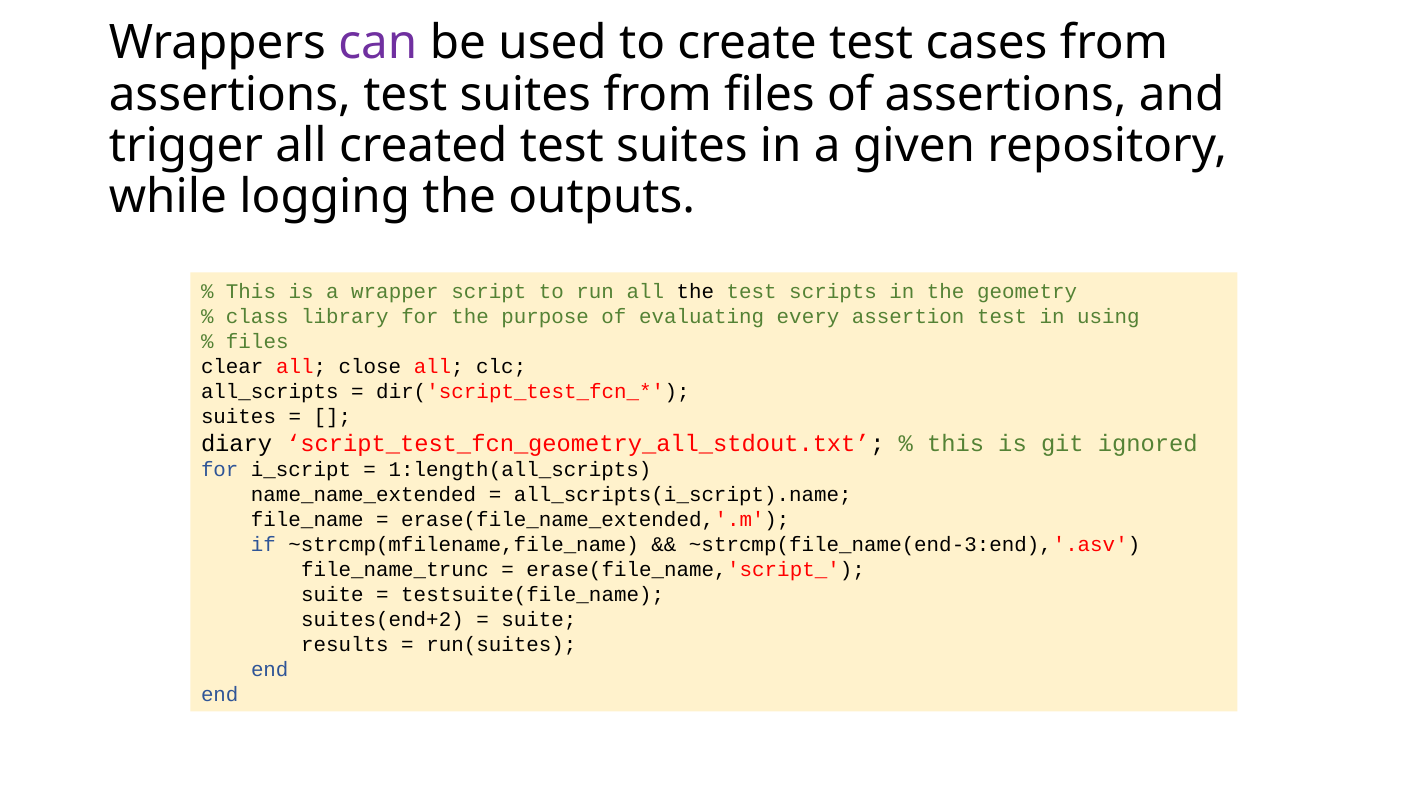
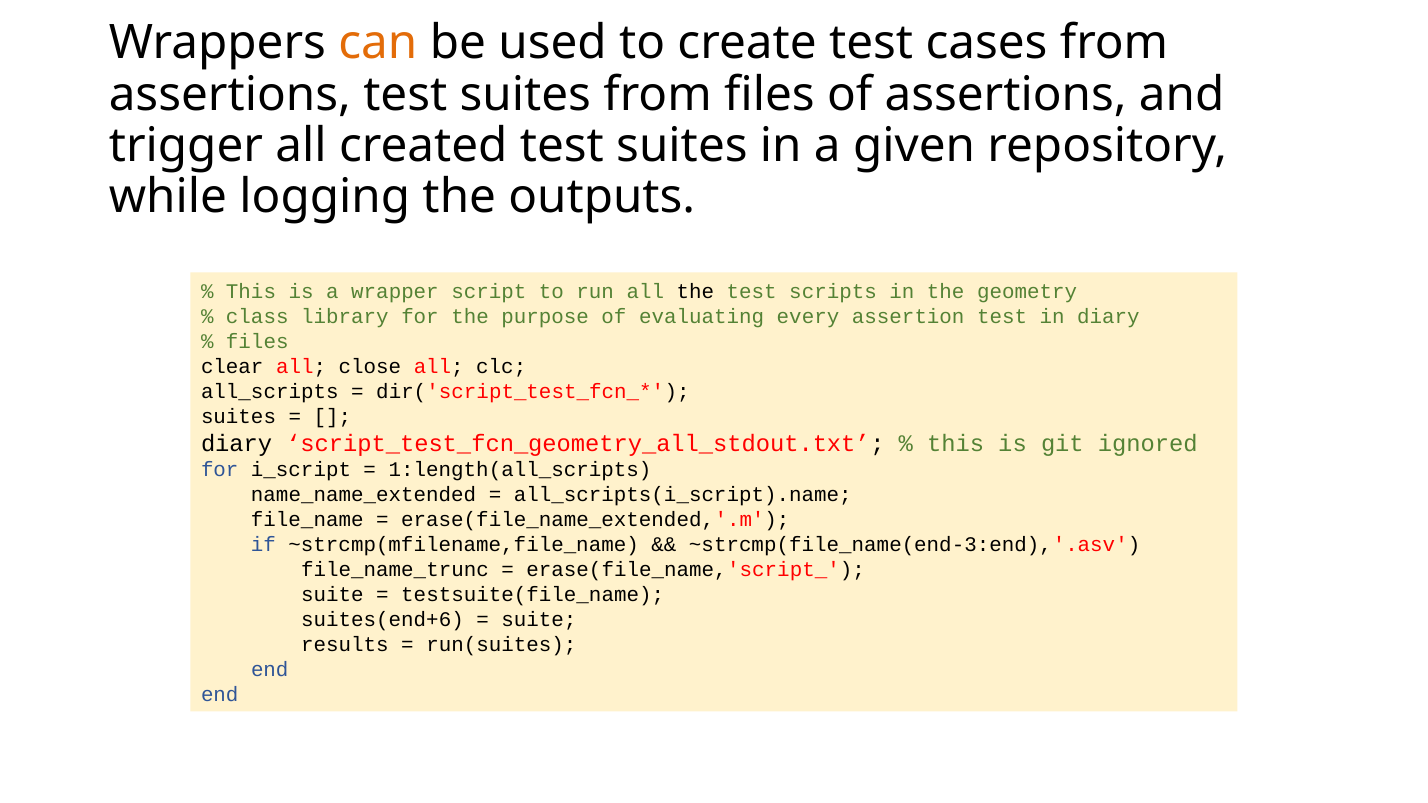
can colour: purple -> orange (378, 43)
in using: using -> diary (1108, 317)
suites(end+2: suites(end+2 -> suites(end+6 (382, 620)
